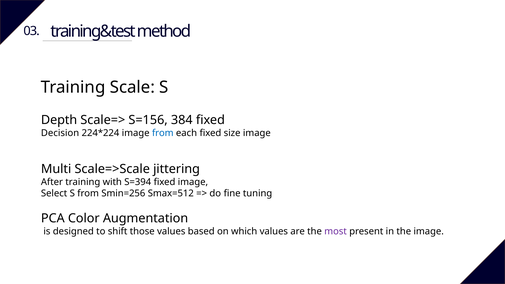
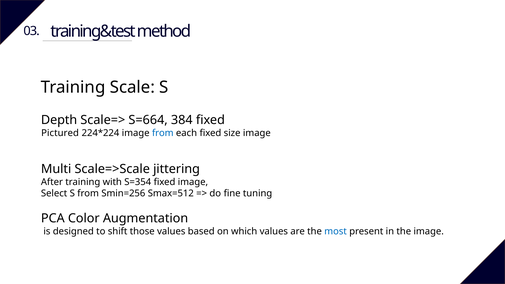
S=156: S=156 -> S=664 (148, 120)
Decision: Decision -> Pictured (60, 133)
S=394: S=394 -> S=354 (138, 182)
most colour: purple -> blue (336, 231)
